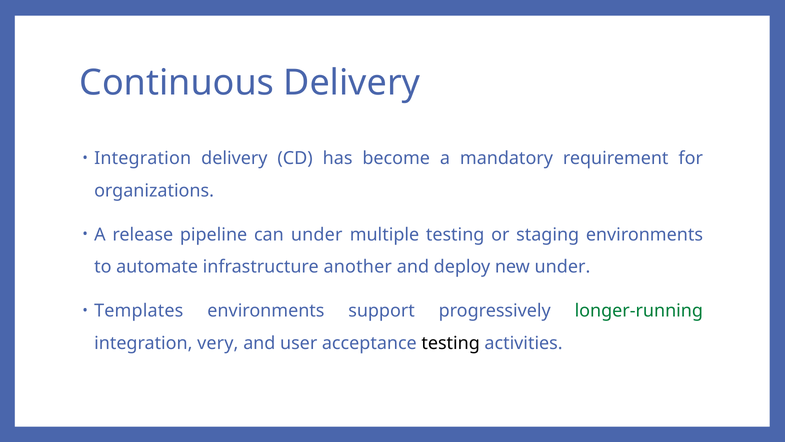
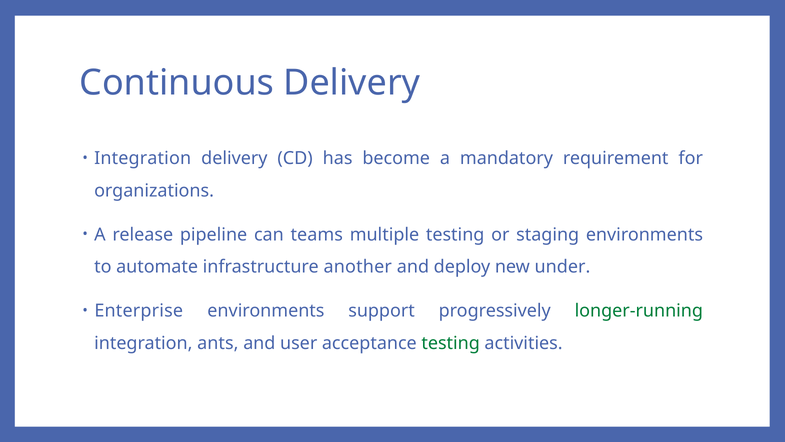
can under: under -> teams (317, 234)
Templates: Templates -> Enterprise (139, 310)
very: very -> ants (218, 343)
testing colour: black -> green (451, 343)
